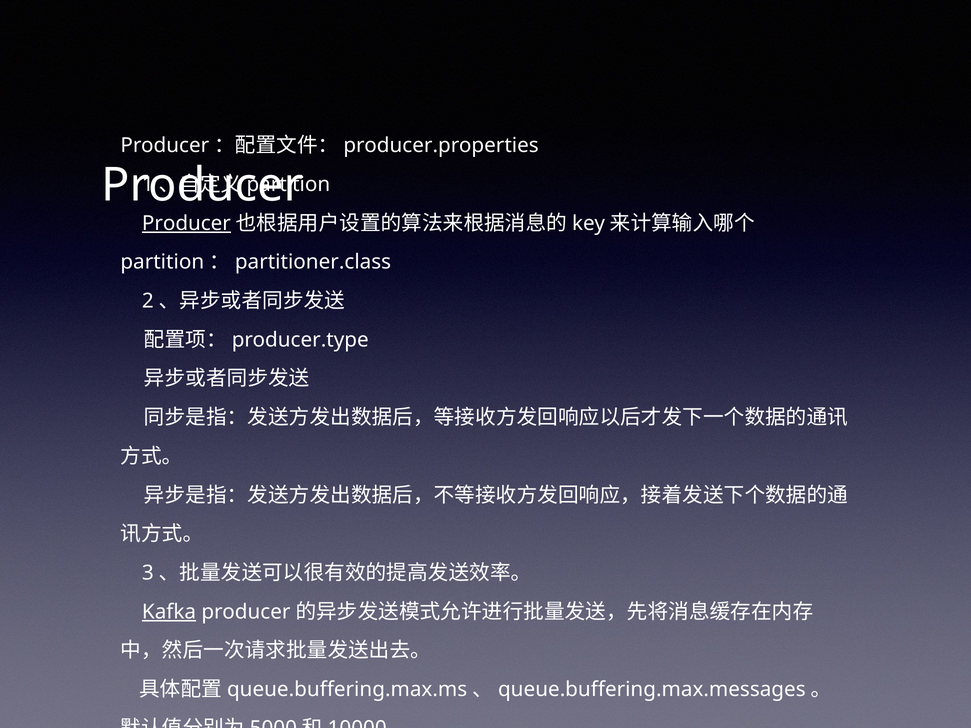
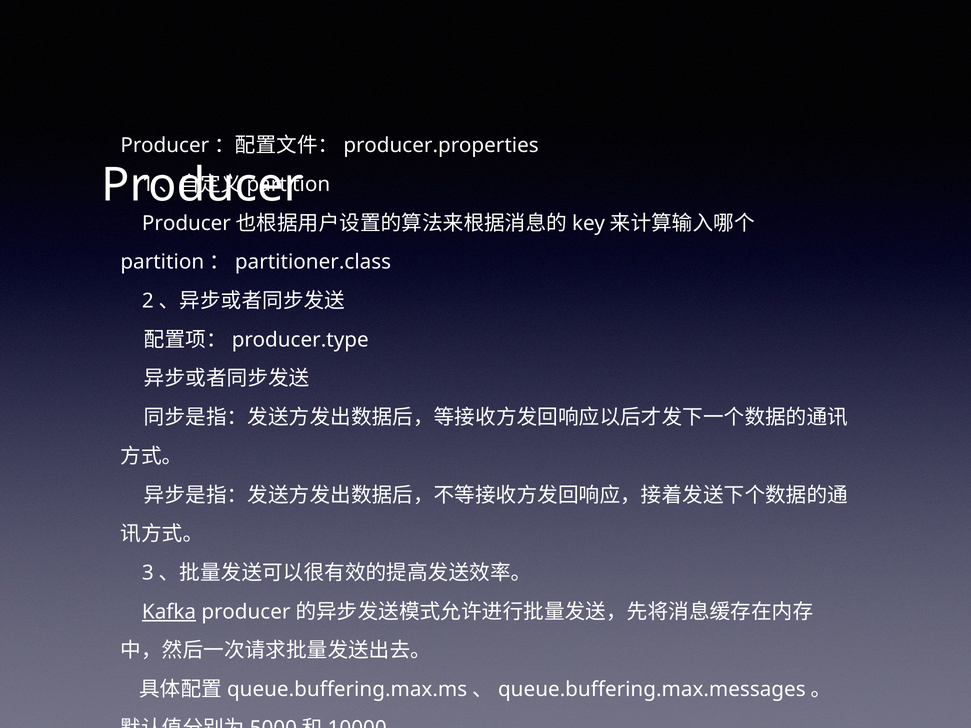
Producer underline: present -> none (186, 223)
